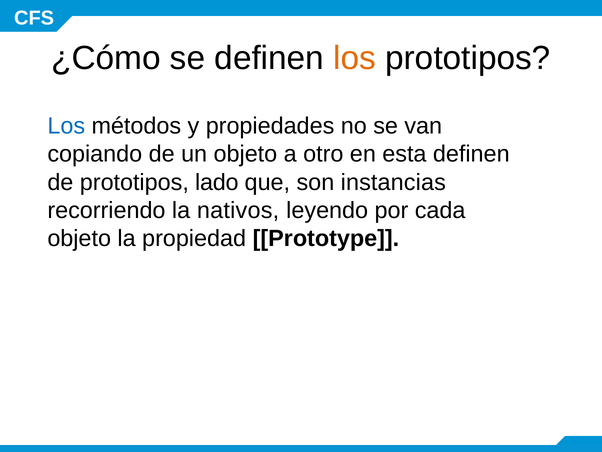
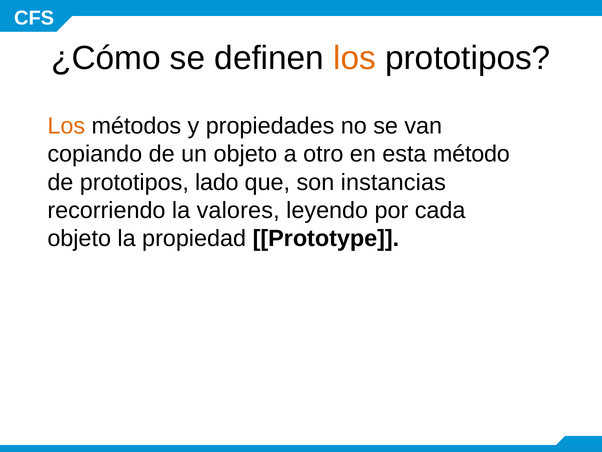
Los colour: blue -> orange (66, 126)
esta definen: definen -> método (471, 154)
nativos: nativos -> valores (238, 210)
